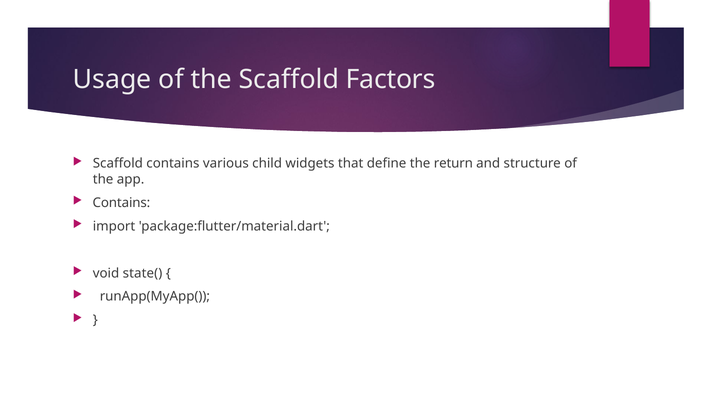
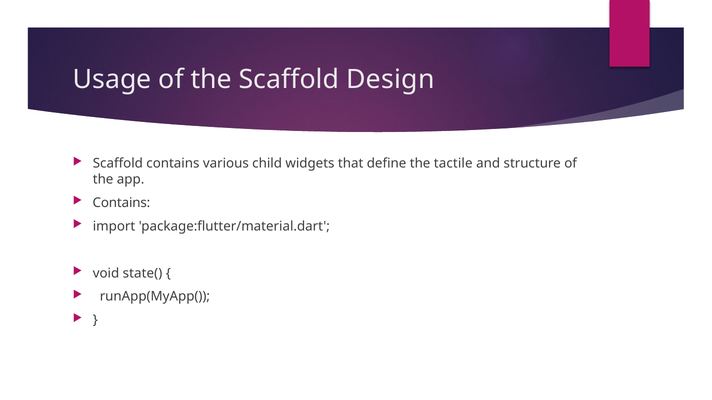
Factors: Factors -> Design (390, 79)
return: return -> tactile (453, 164)
